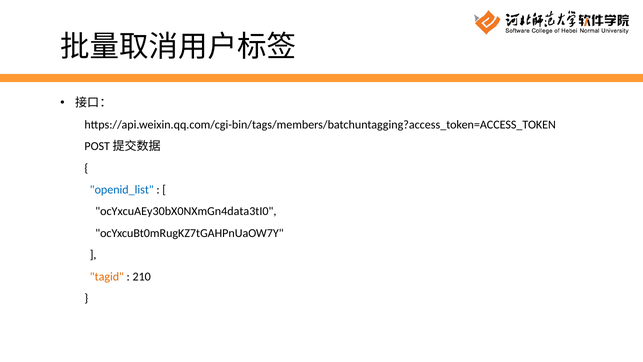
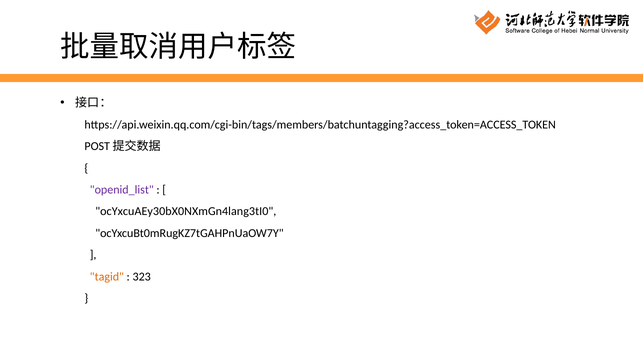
openid_list colour: blue -> purple (122, 190)
ocYxcuAEy30bX0NXmGn4data3tI0: ocYxcuAEy30bX0NXmGn4data3tI0 -> ocYxcuAEy30bX0NXmGn4lang3tI0 (186, 211)
210: 210 -> 323 (142, 276)
